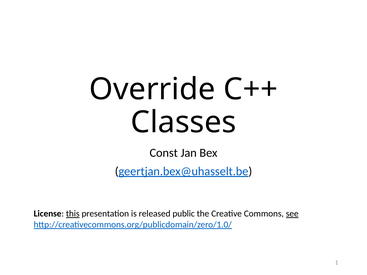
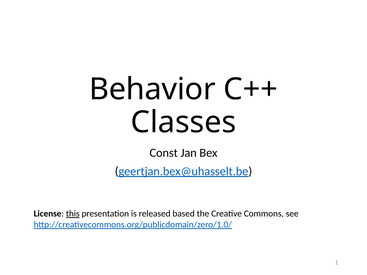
Override: Override -> Behavior (152, 89)
public: public -> based (184, 214)
see underline: present -> none (292, 214)
